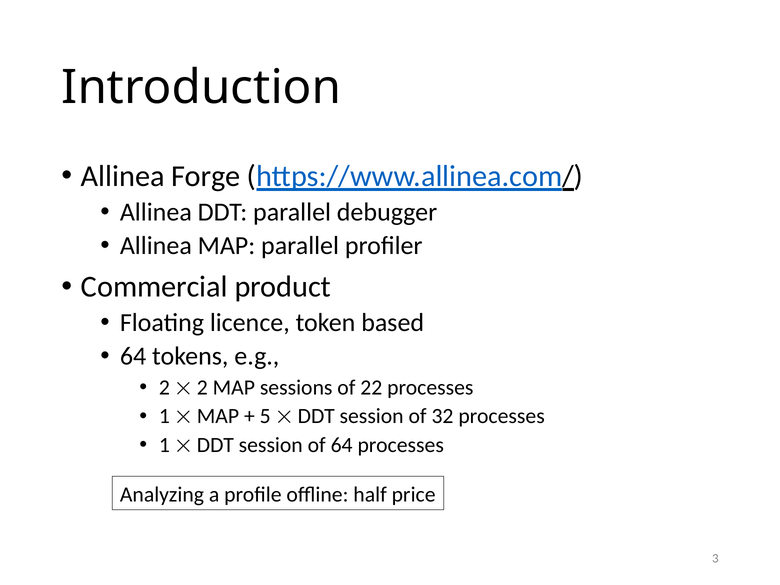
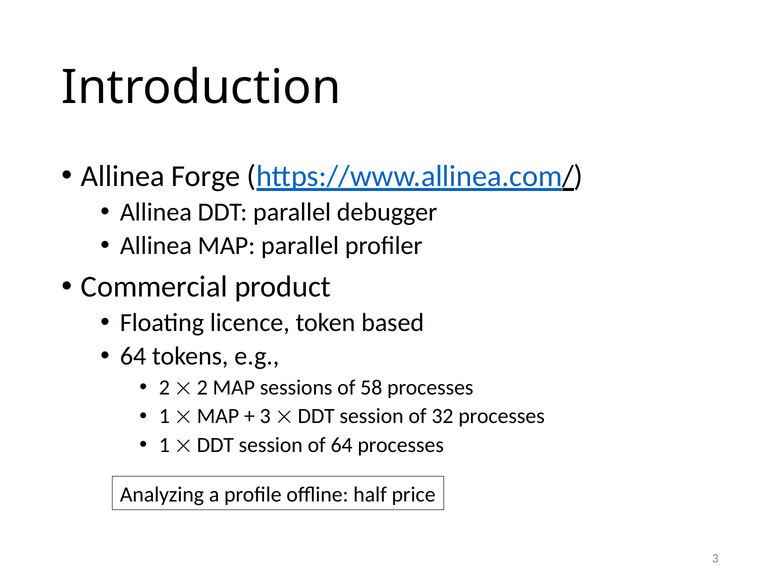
22: 22 -> 58 (371, 387)
5: 5 -> 3 (265, 416)
